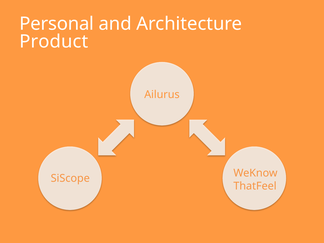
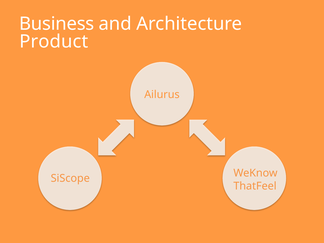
Personal: Personal -> Business (57, 24)
